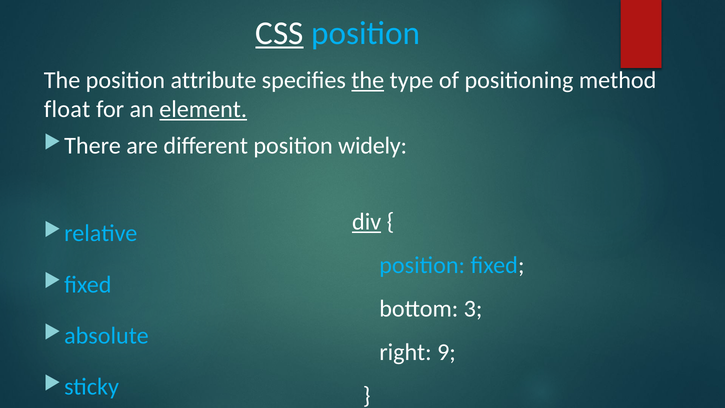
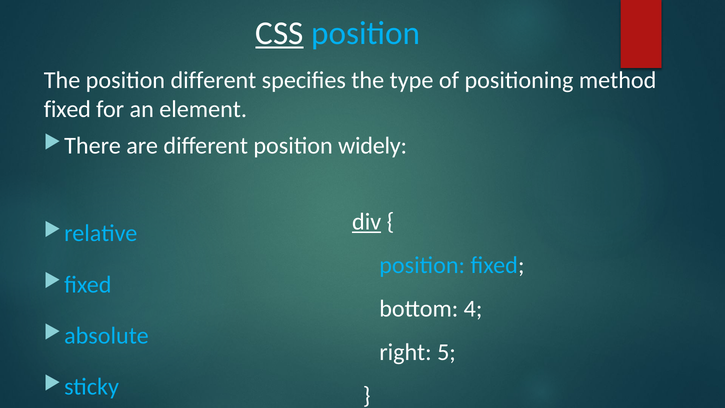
position attribute: attribute -> different (213, 80)
the underline: present -> none (368, 80)
float: float -> fixed (67, 109)
element underline: present -> none (203, 109)
3: 3 -> 4 (473, 309)
9: 9 -> 5 (446, 352)
